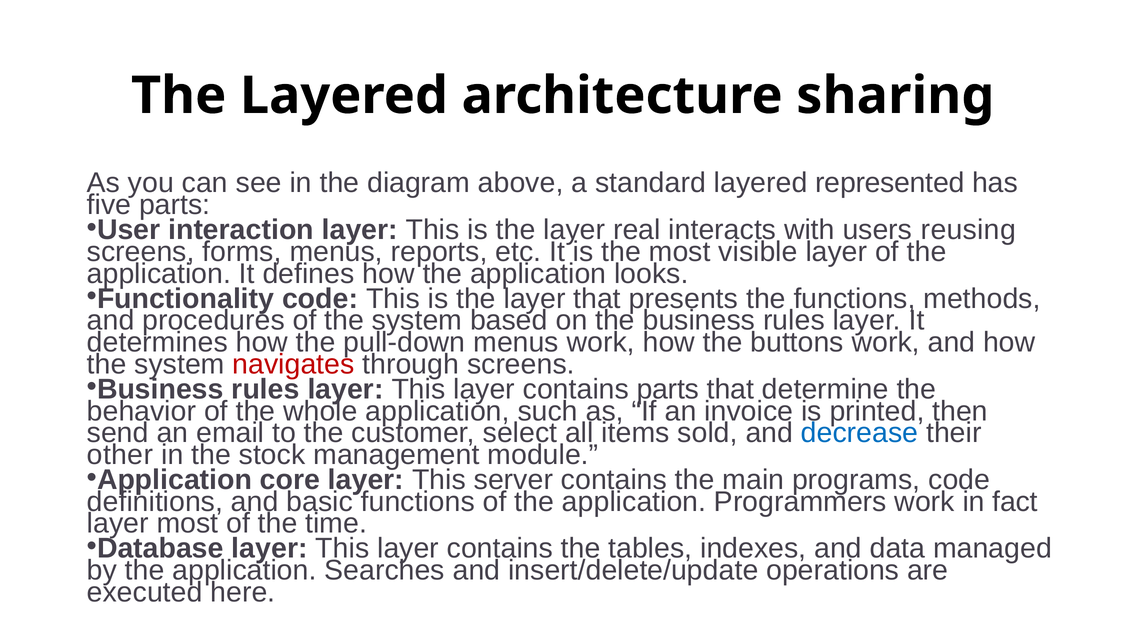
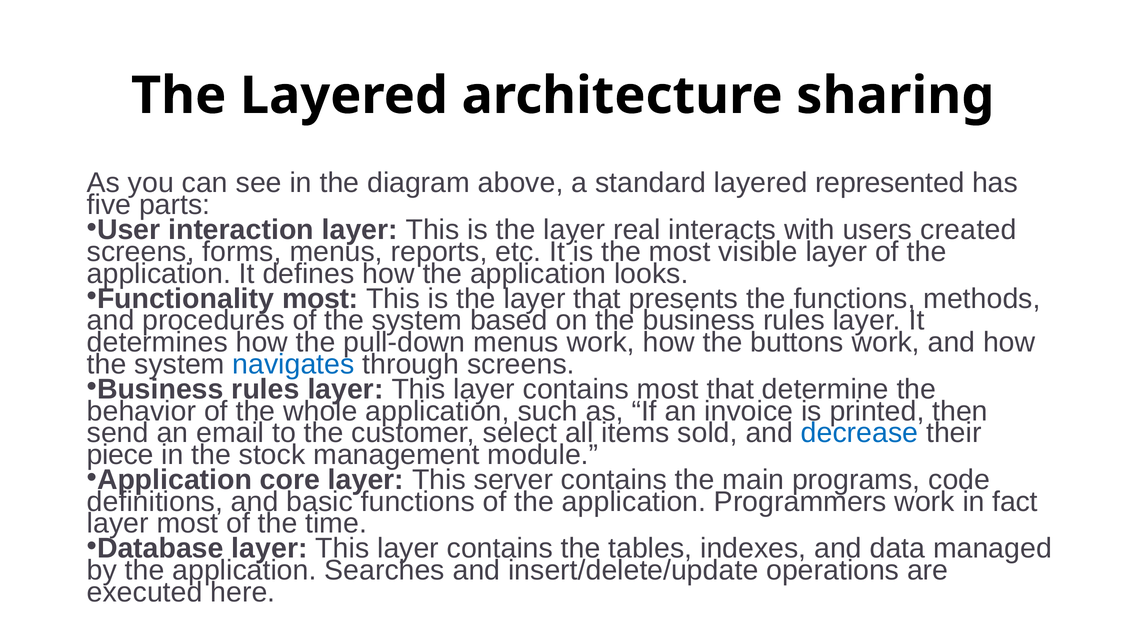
reusing: reusing -> created (968, 230)
Functionality code: code -> most (320, 299)
navigates colour: red -> blue (293, 364)
contains parts: parts -> most (668, 389)
other: other -> piece (120, 455)
